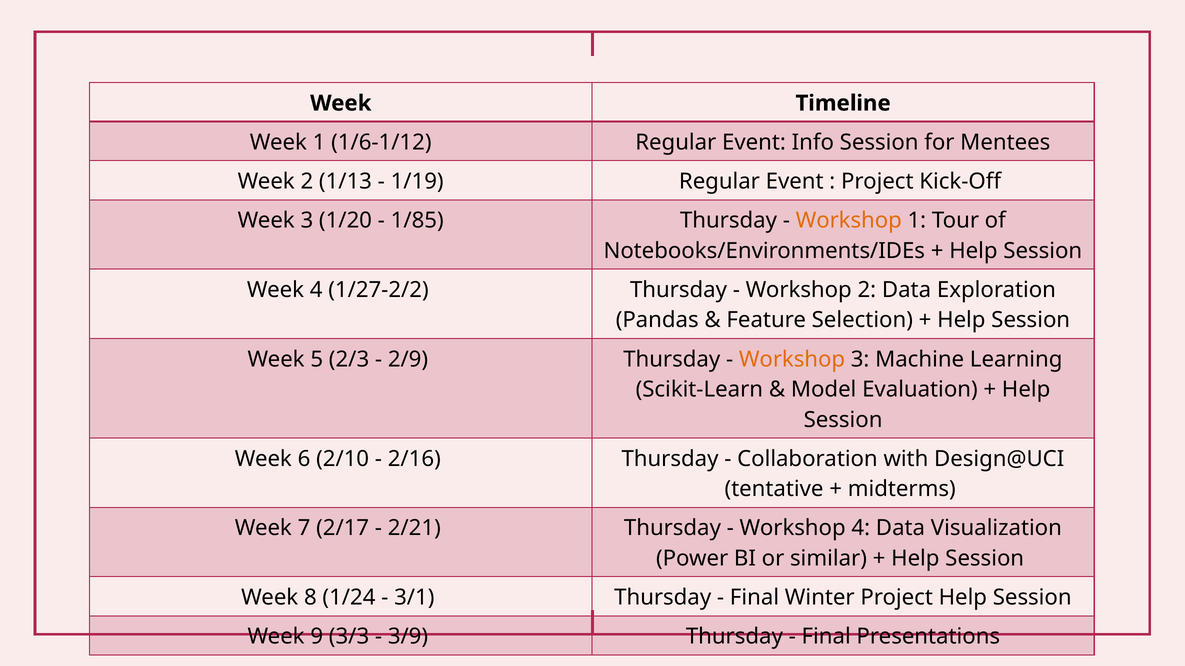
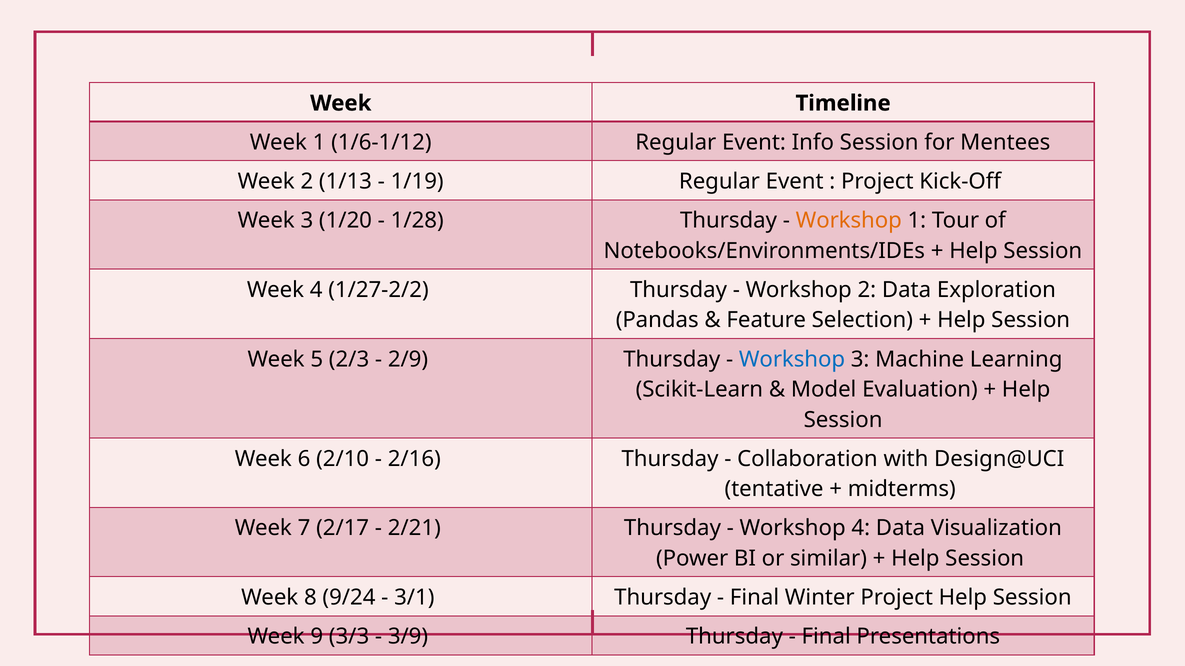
1/85: 1/85 -> 1/28 (417, 221)
Workshop colour: orange -> blue (792, 360)
1/24: 1/24 -> 9/24 (349, 598)
